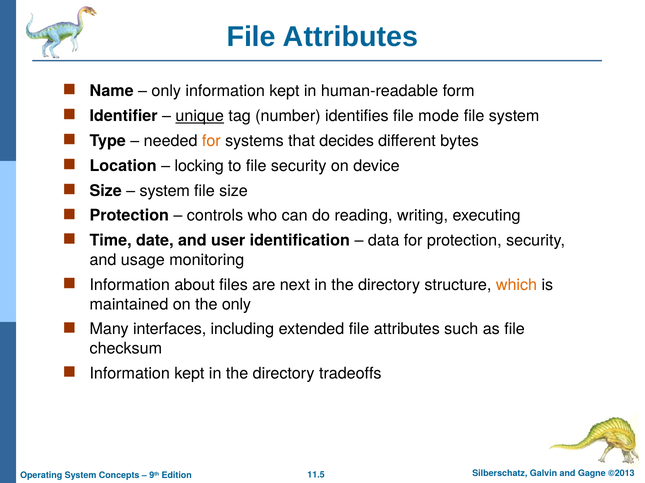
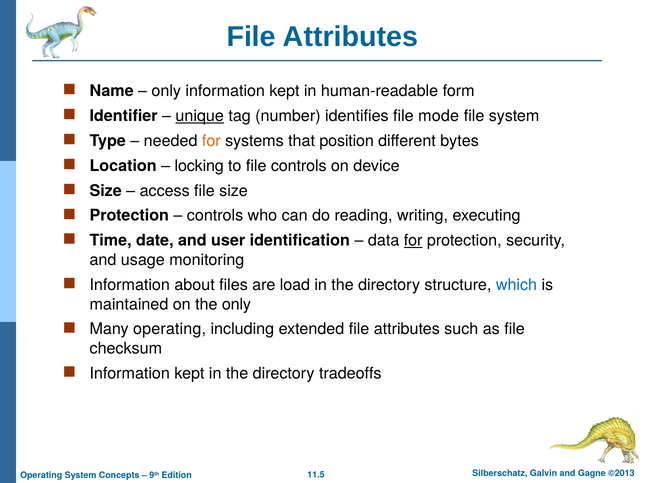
decides: decides -> position (347, 141)
file security: security -> controls (299, 166)
system: system -> access (165, 191)
for underline: none -> present (413, 241)
next: next -> load (295, 285)
which colour: orange -> blue (516, 285)
Many interfaces: interfaces -> operating (170, 330)
